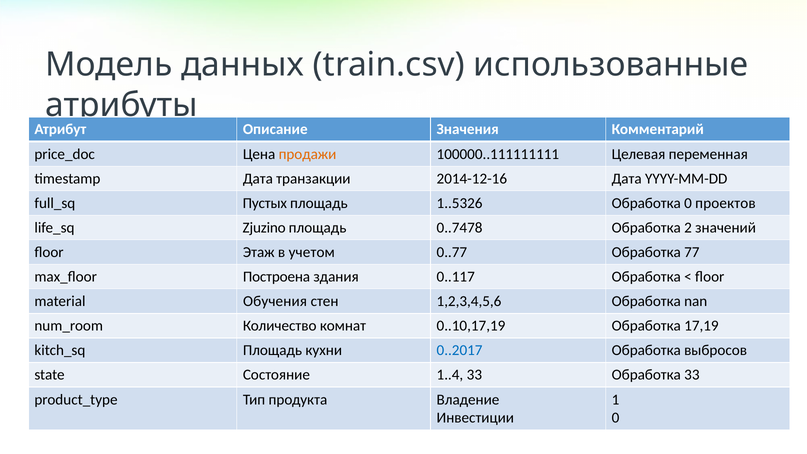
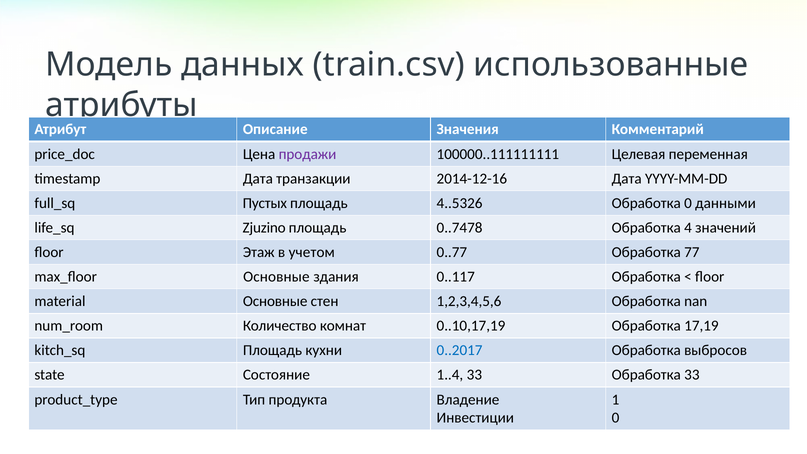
продажи colour: orange -> purple (307, 154)
1..5326: 1..5326 -> 4..5326 (460, 203)
проектов: проектов -> данными (726, 203)
2: 2 -> 4 (688, 228)
Построена: Построена -> Основные (276, 277)
material Обучения: Обучения -> Основные (275, 301)
